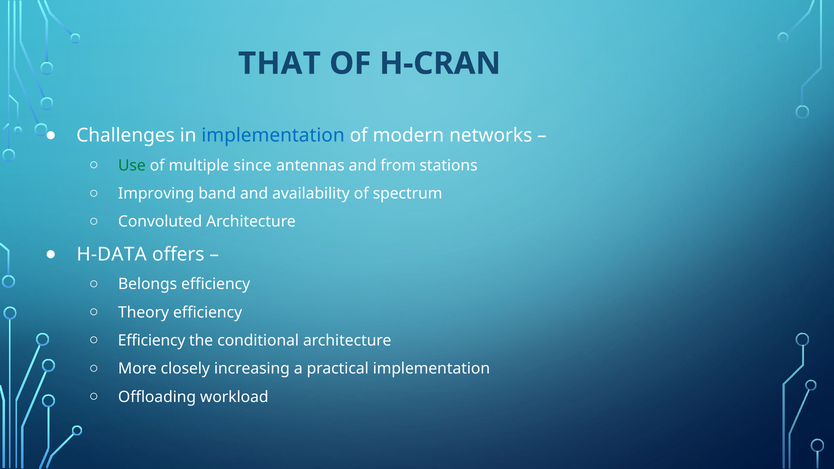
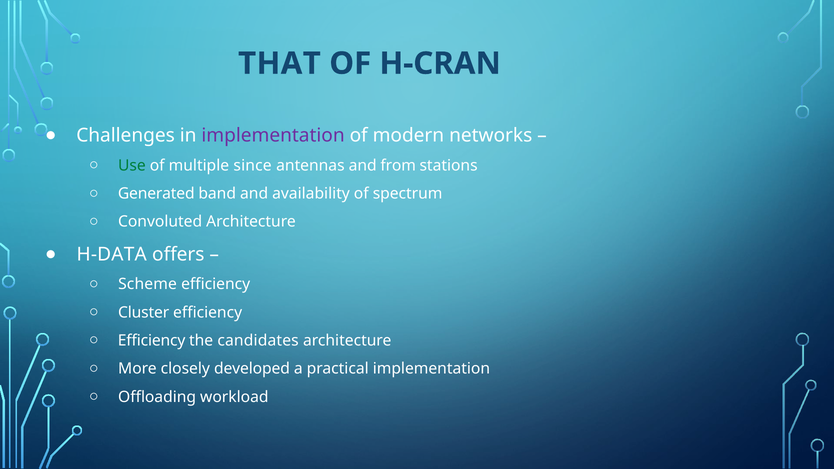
implementation colour: blue -> purple (273, 136)
Improving: Improving -> Generated (156, 194)
Belongs: Belongs -> Scheme (148, 284)
Theory: Theory -> Cluster (144, 313)
conditional: conditional -> candidates (258, 341)
increasing: increasing -> developed (252, 369)
